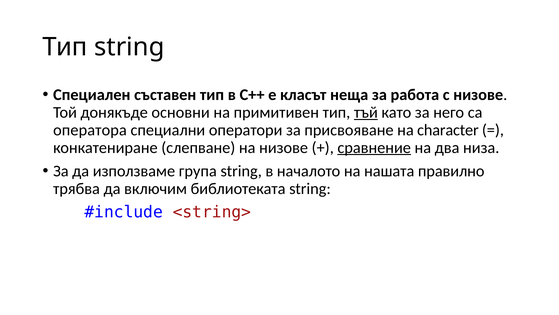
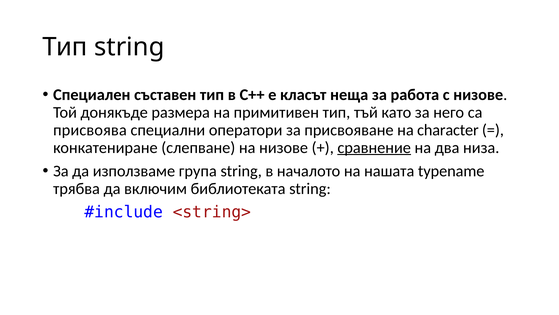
основни: основни -> размера (181, 112)
тъй underline: present -> none (366, 112)
оператора: оператора -> присвоява (90, 130)
правилно: правилно -> typename (451, 171)
